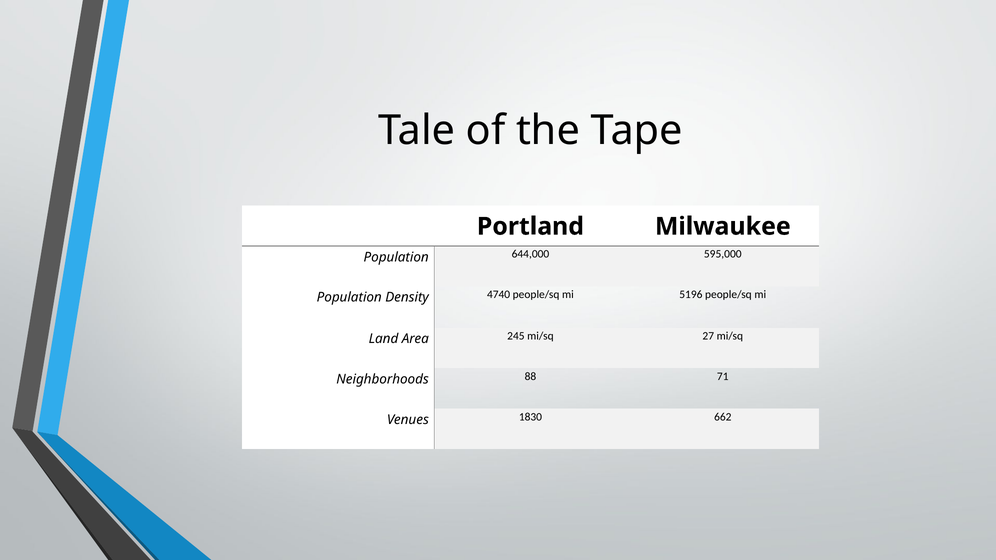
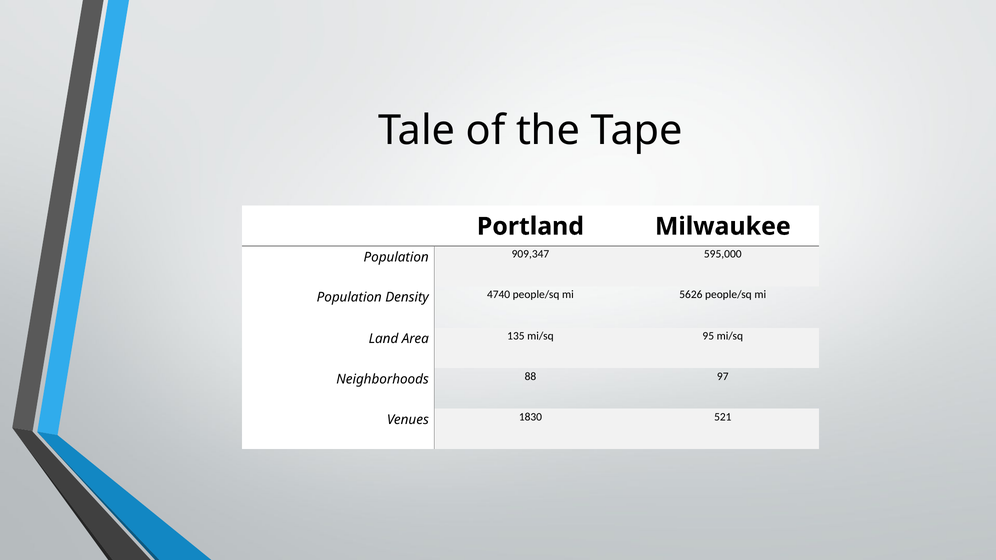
644,000: 644,000 -> 909,347 (530, 254)
5196: 5196 -> 5626 (691, 295)
245: 245 -> 135 (516, 336)
27: 27 -> 95 (708, 336)
71: 71 -> 97 (723, 377)
662: 662 -> 521 (723, 417)
